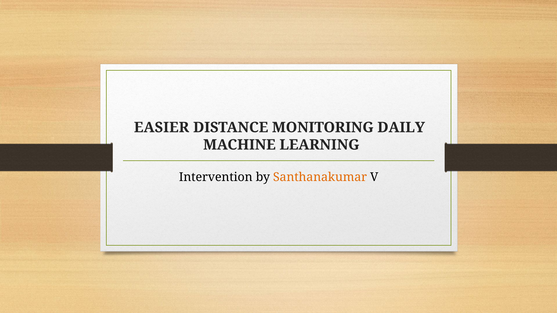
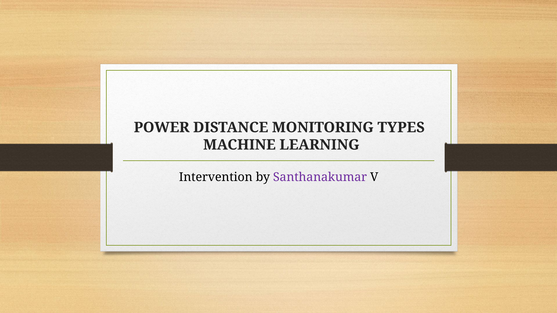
EASIER: EASIER -> POWER (162, 128)
DAILY: DAILY -> TYPES (401, 128)
Santhanakumar colour: orange -> purple (320, 177)
